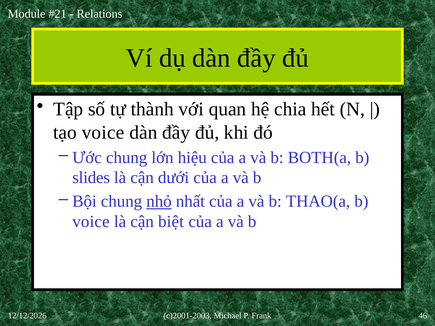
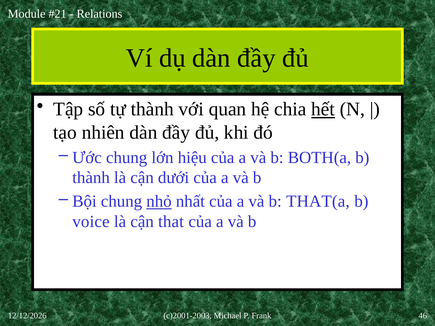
hết underline: none -> present (323, 109)
tạo voice: voice -> nhiên (103, 133)
slides: slides -> thành (91, 178)
THAO(a: THAO(a -> THAT(a (318, 202)
biệt: biệt -> that (171, 222)
